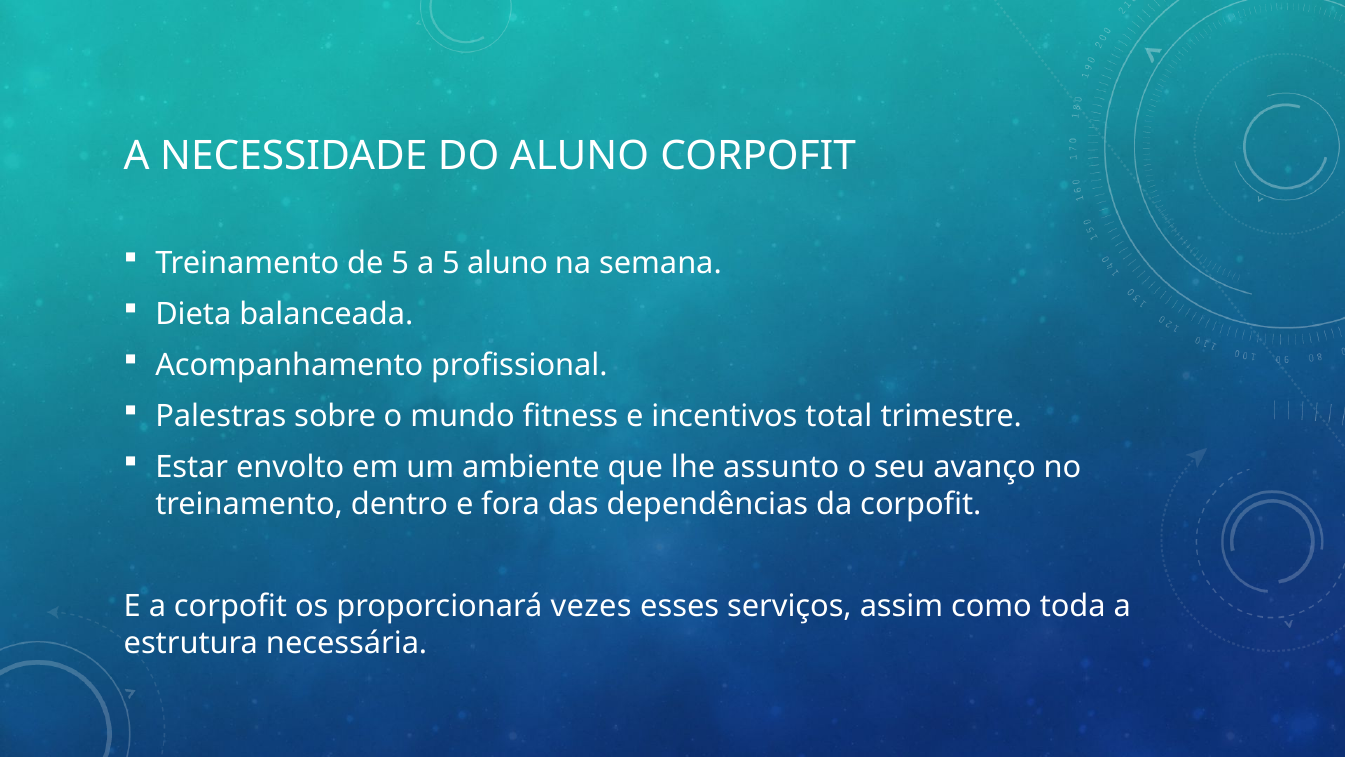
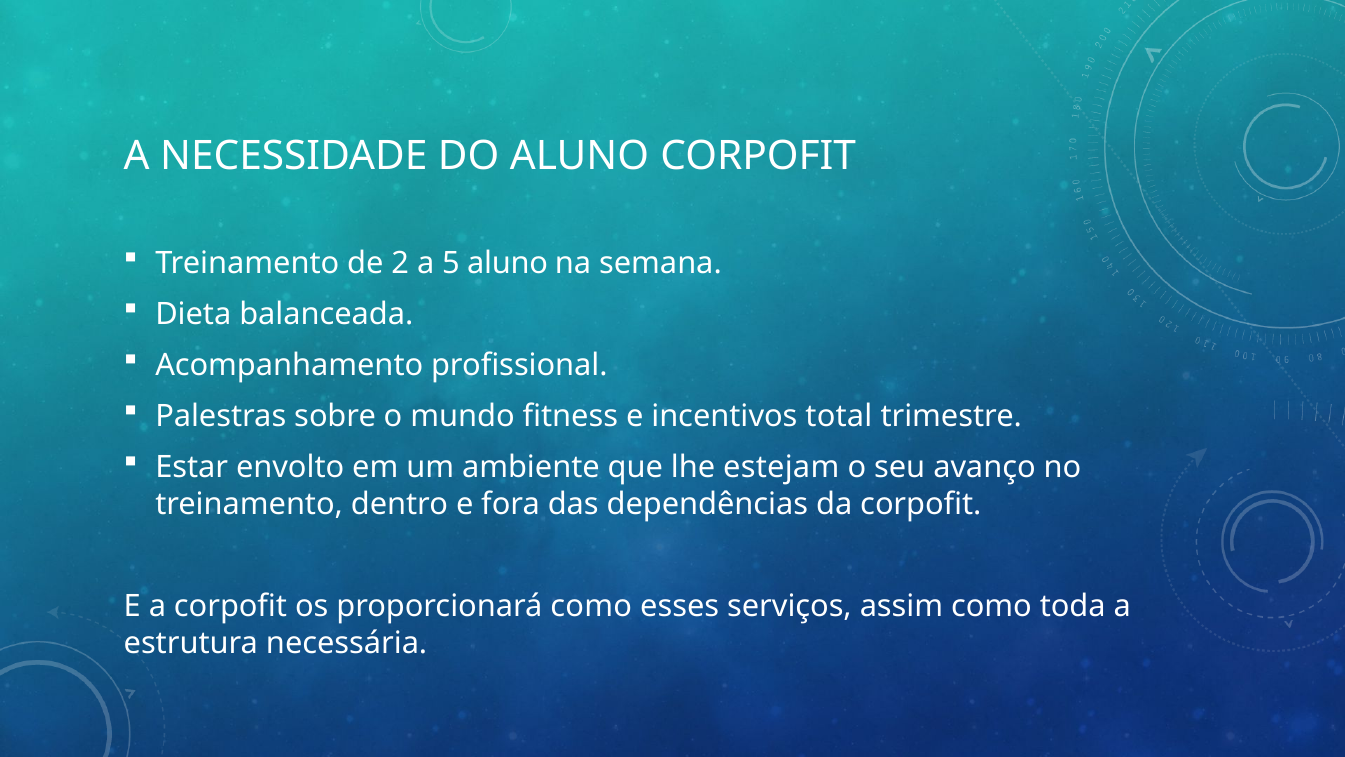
de 5: 5 -> 2 (400, 263)
assunto: assunto -> estejam (781, 467)
proporcionará vezes: vezes -> como (591, 606)
